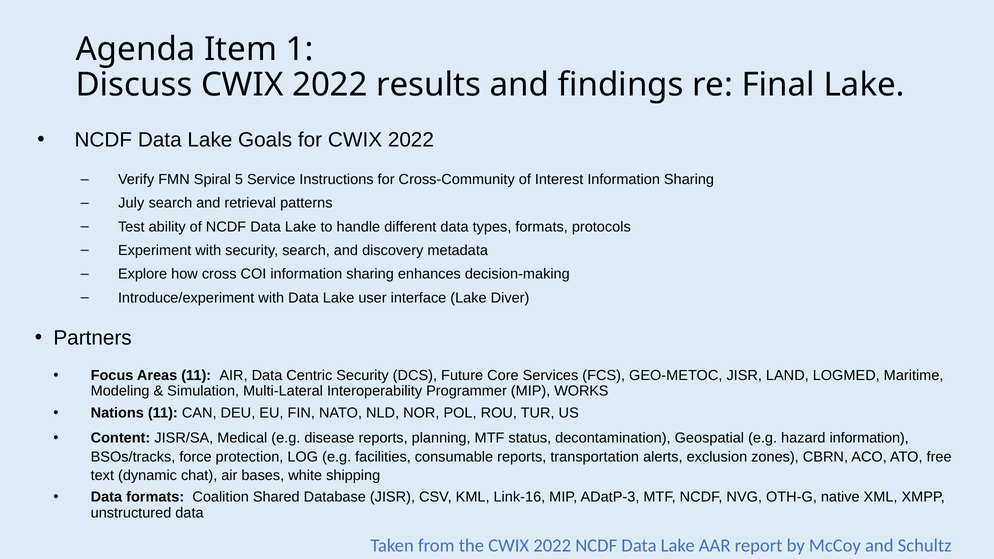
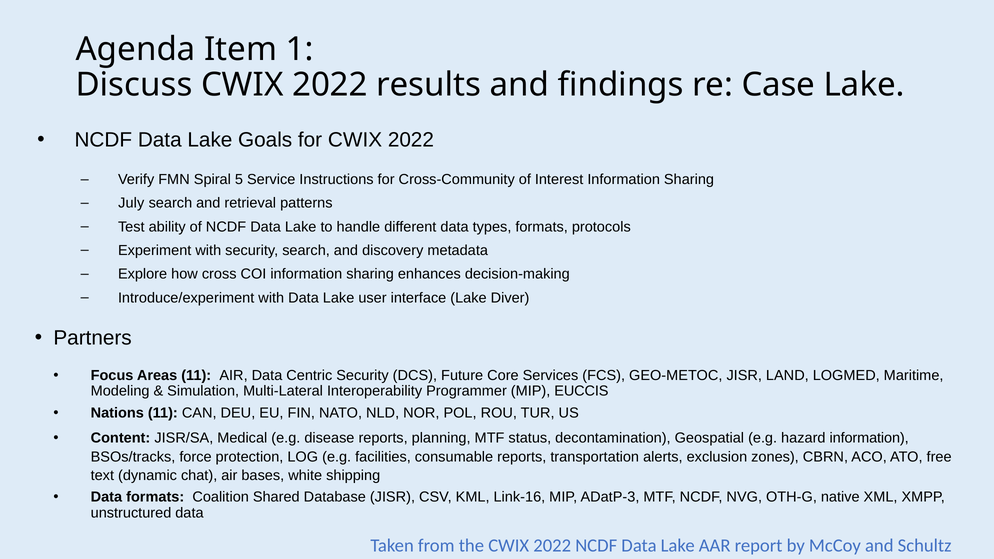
Final: Final -> Case (778, 85)
WORKS: WORKS -> EUCCIS (581, 391)
